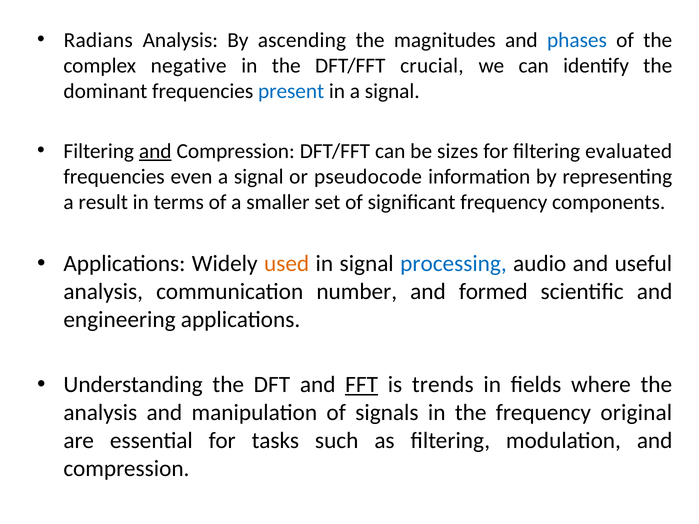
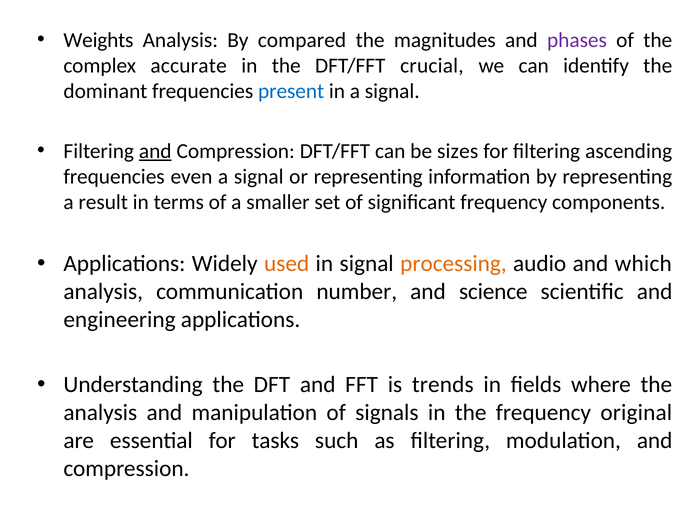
Radians: Radians -> Weights (98, 40)
ascending: ascending -> compared (302, 40)
phases colour: blue -> purple (577, 40)
negative: negative -> accurate (189, 66)
evaluated: evaluated -> ascending (629, 151)
or pseudocode: pseudocode -> representing (368, 177)
processing colour: blue -> orange (453, 264)
useful: useful -> which (643, 264)
formed: formed -> science (493, 292)
FFT underline: present -> none (362, 385)
